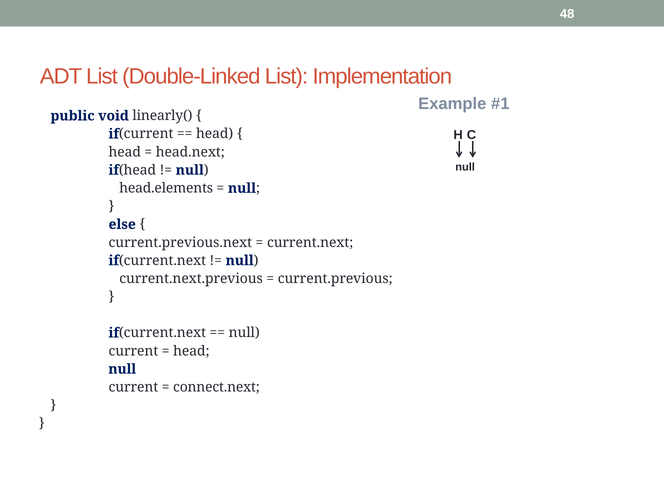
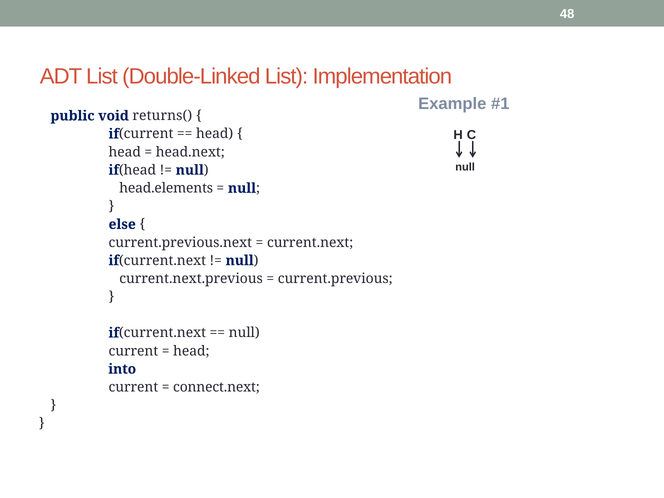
linearly(: linearly( -> returns( (162, 116)
null: null -> into (122, 369)
